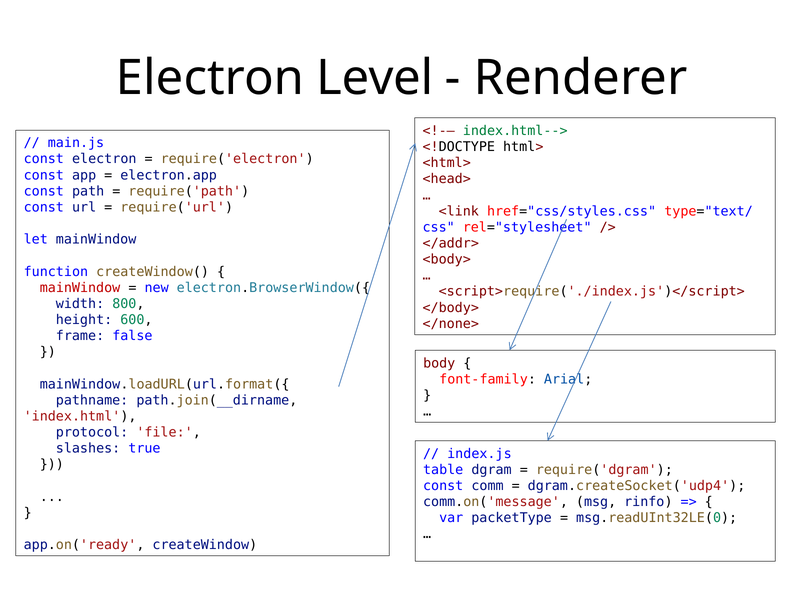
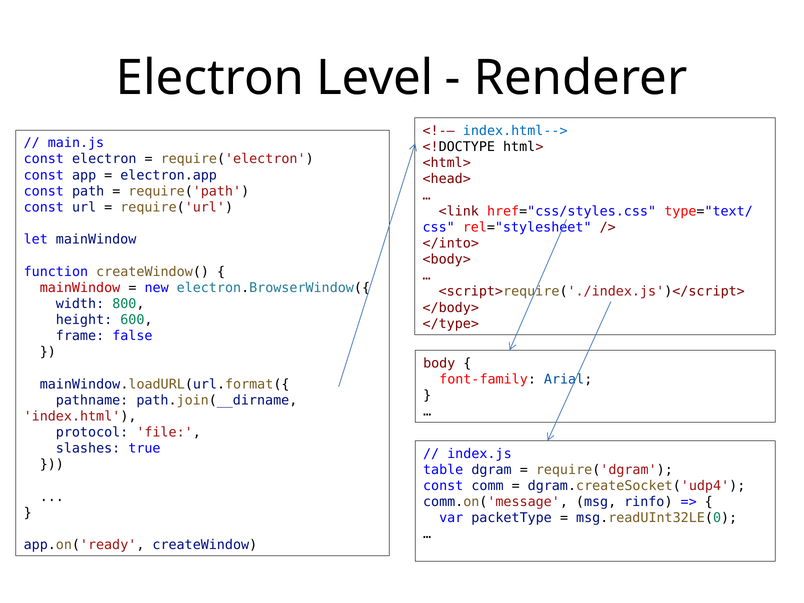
index.html--> colour: green -> blue (515, 131)
</addr>: </addr> -> </into> (451, 243)
</none>: </none> -> </type> (451, 324)
